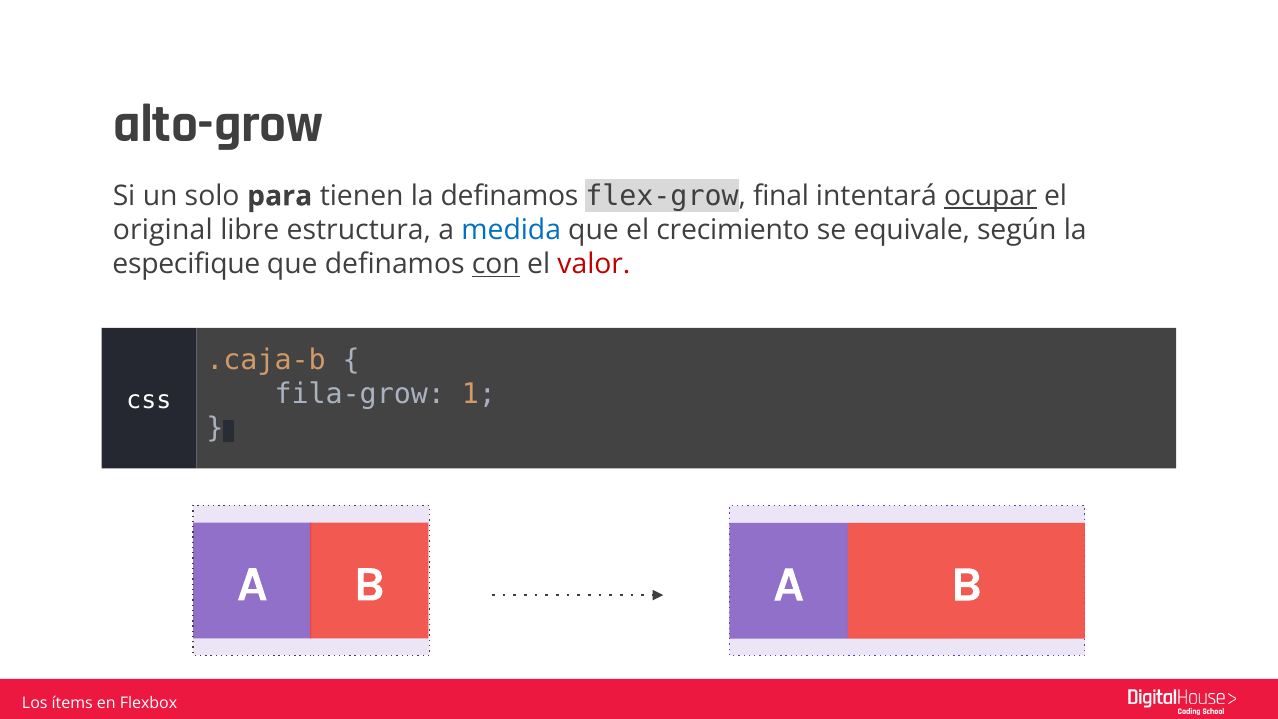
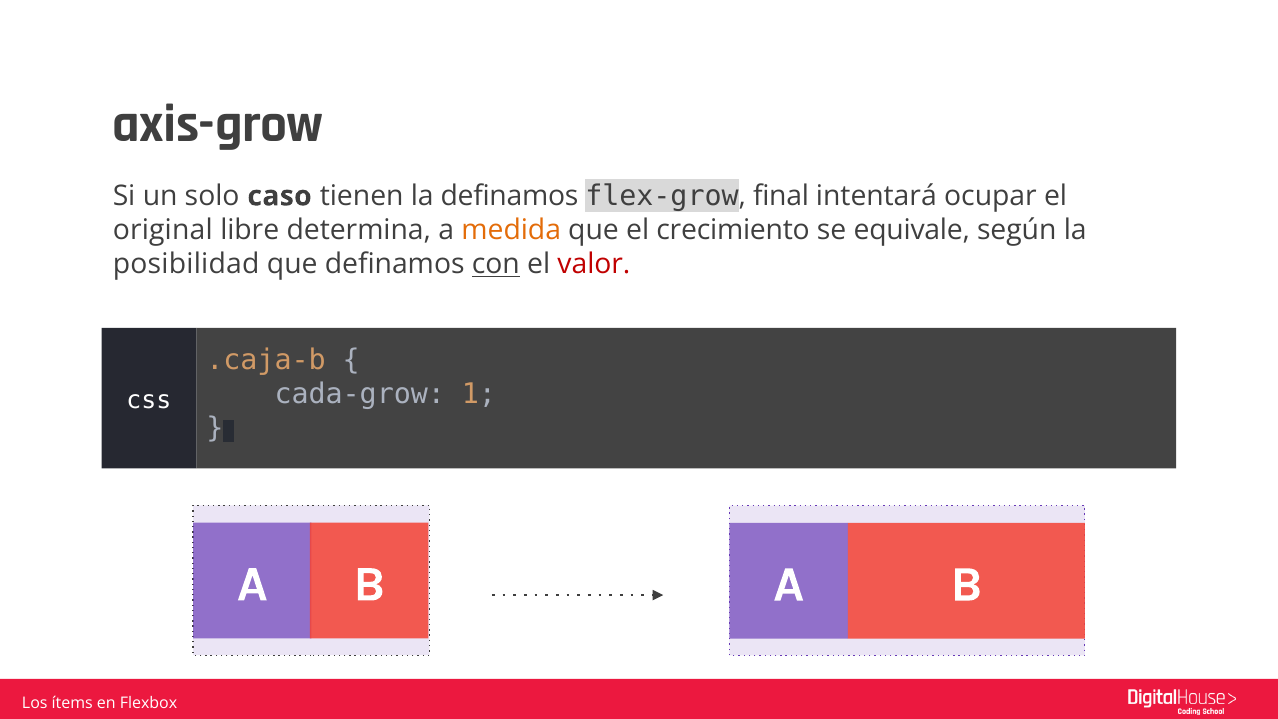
alto-grow: alto-grow -> axis-grow (218, 123)
para: para -> caso (280, 196)
ocupar underline: present -> none (990, 196)
estructura: estructura -> determina (359, 230)
medida colour: blue -> orange (511, 230)
especifique: especifique -> posibilidad (186, 264)
fila-grow: fila-grow -> cada-grow (360, 394)
